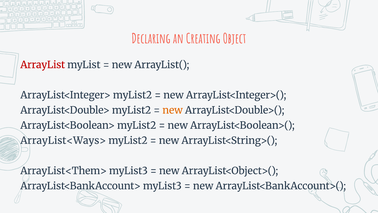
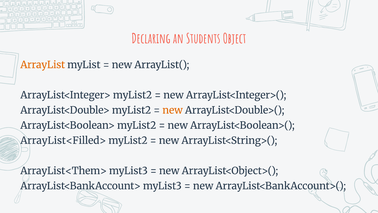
Creating: Creating -> Students (203, 39)
ArrayList colour: red -> orange (43, 65)
ArrayList<Ways>: ArrayList<Ways> -> ArrayList<Filled> (63, 140)
